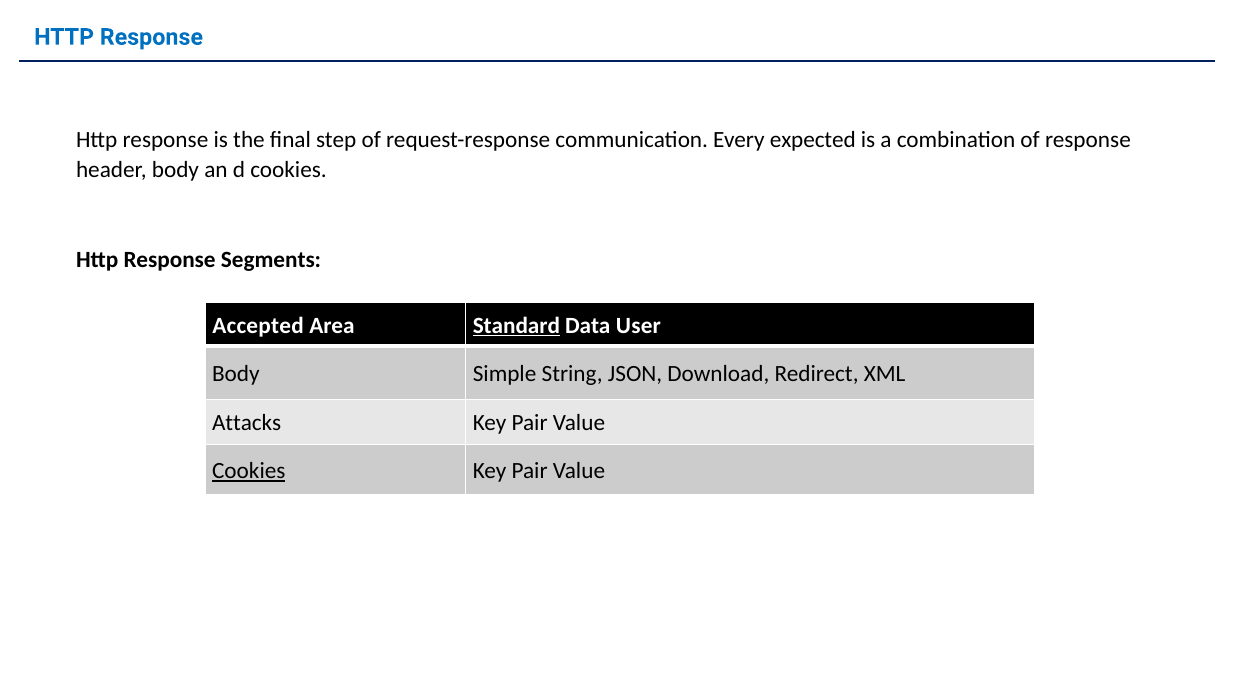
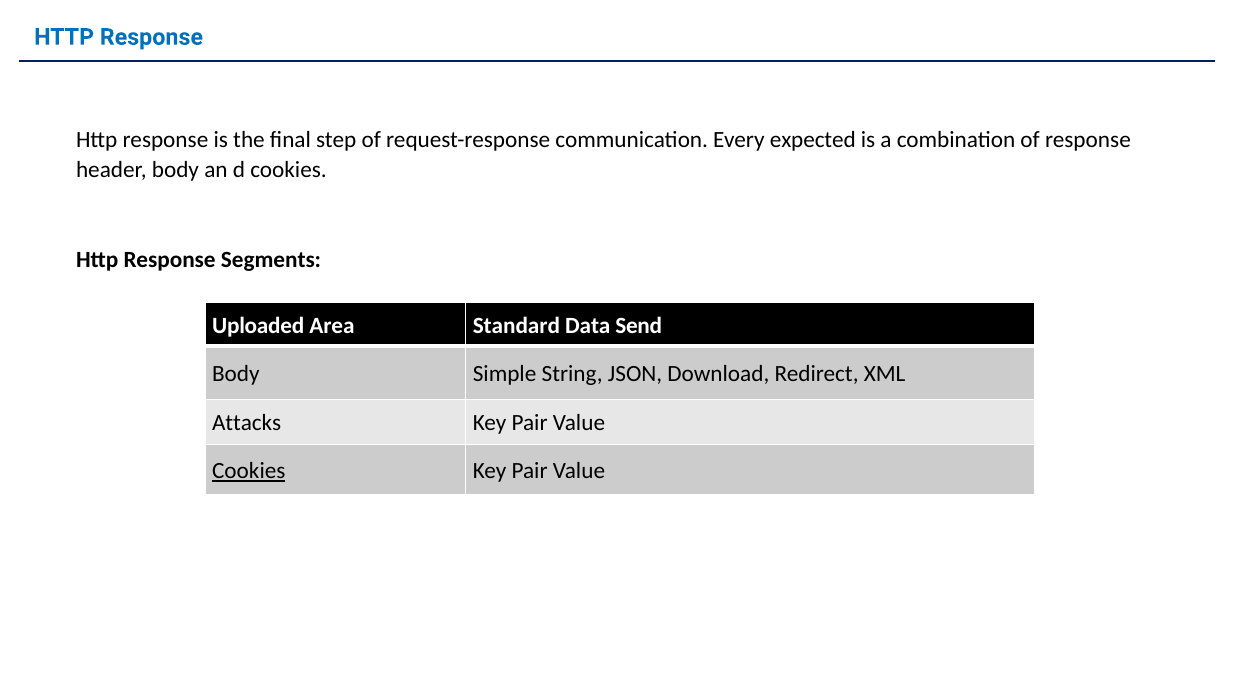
Accepted: Accepted -> Uploaded (258, 326)
Standard underline: present -> none (516, 326)
User: User -> Send (639, 326)
